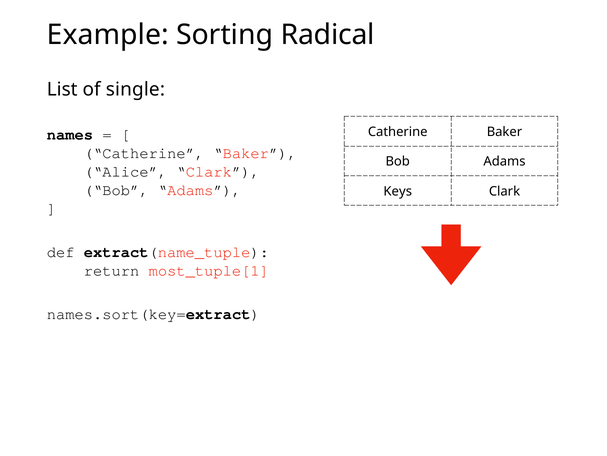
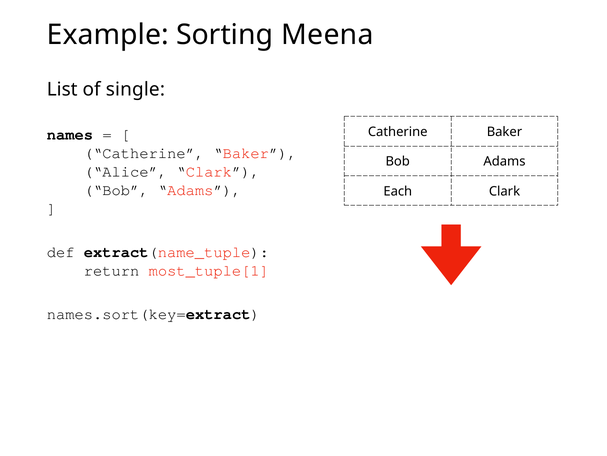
Radical: Radical -> Meena (327, 35)
Keys: Keys -> Each (398, 191)
